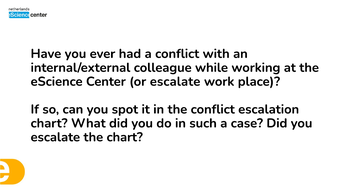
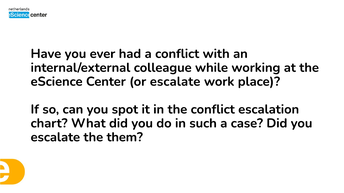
the chart: chart -> them (125, 137)
